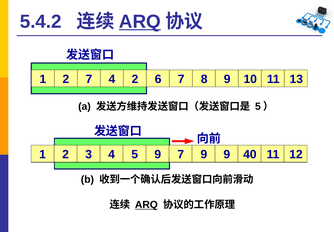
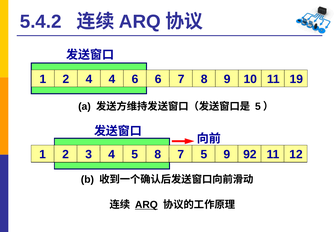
ARQ underline: present -> none (140, 22)
2 7: 7 -> 4 (89, 79)
4 2: 2 -> 6 (135, 79)
13: 13 -> 19 (296, 79)
5 9: 9 -> 8 (158, 154)
7 9: 9 -> 5 (204, 154)
40: 40 -> 92 (250, 154)
